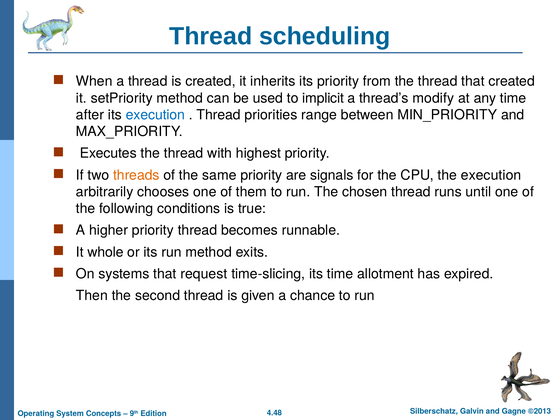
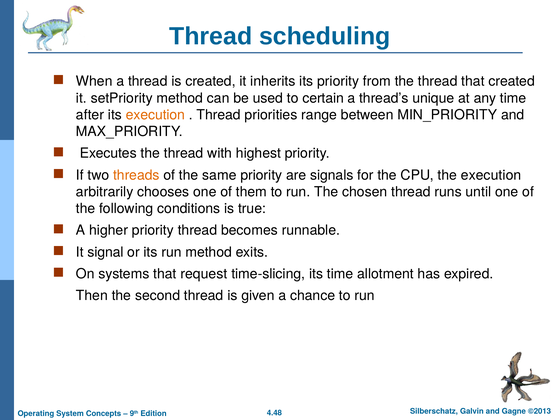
implicit: implicit -> certain (323, 98)
modify: modify -> unique (433, 98)
execution colour: blue -> orange (155, 115)
whole: whole -> signal (106, 252)
